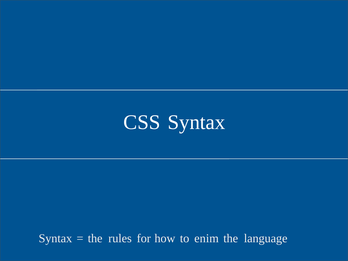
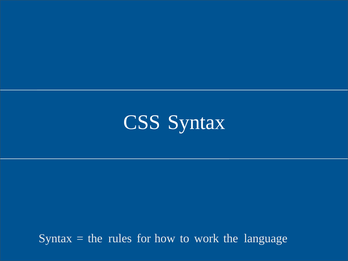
enim: enim -> work (207, 238)
